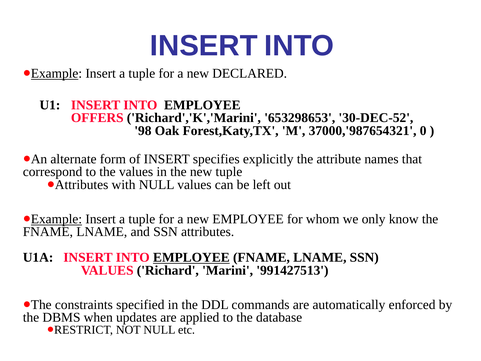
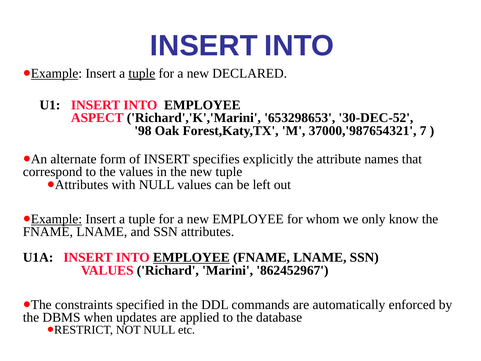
tuple underline: none -> present (142, 73)
OFFERS: OFFERS -> ASPECT (97, 118)
0: 0 -> 7 (423, 131)
991427513: 991427513 -> 862452967 (292, 270)
